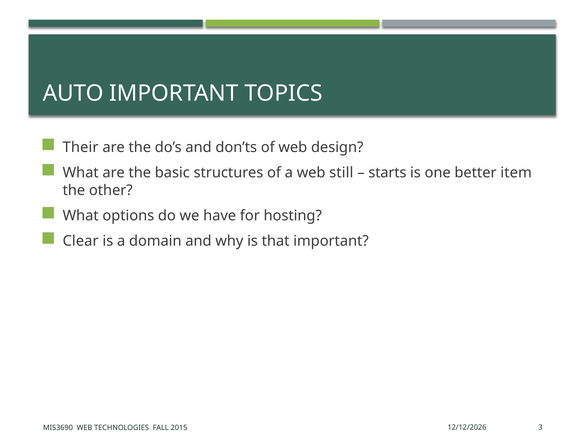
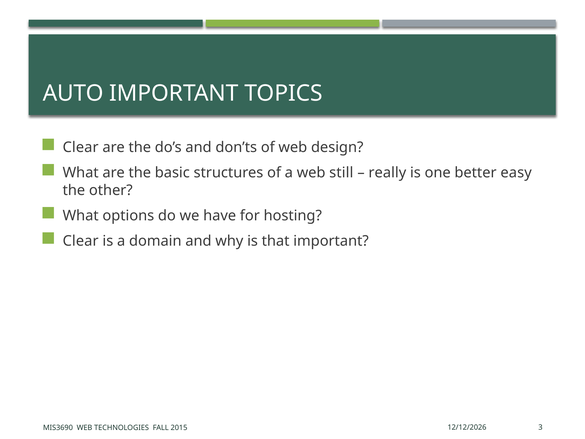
Their: Their -> Clear (81, 147)
starts: starts -> really (387, 173)
item: item -> easy (516, 173)
